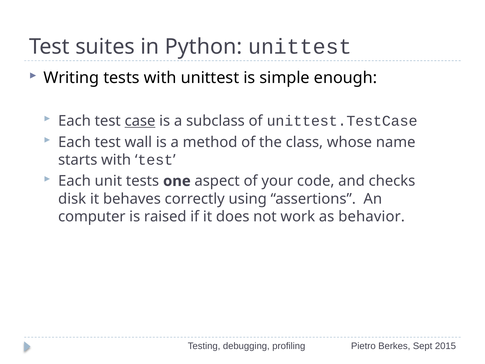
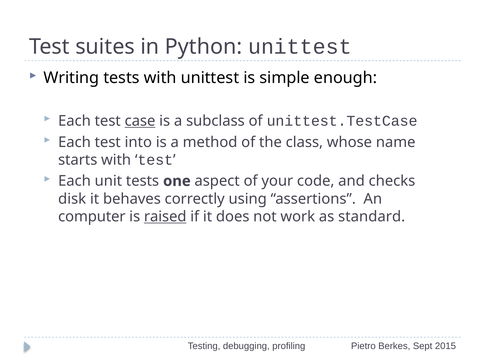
wall: wall -> into (138, 142)
raised underline: none -> present (165, 216)
behavior: behavior -> standard (372, 216)
